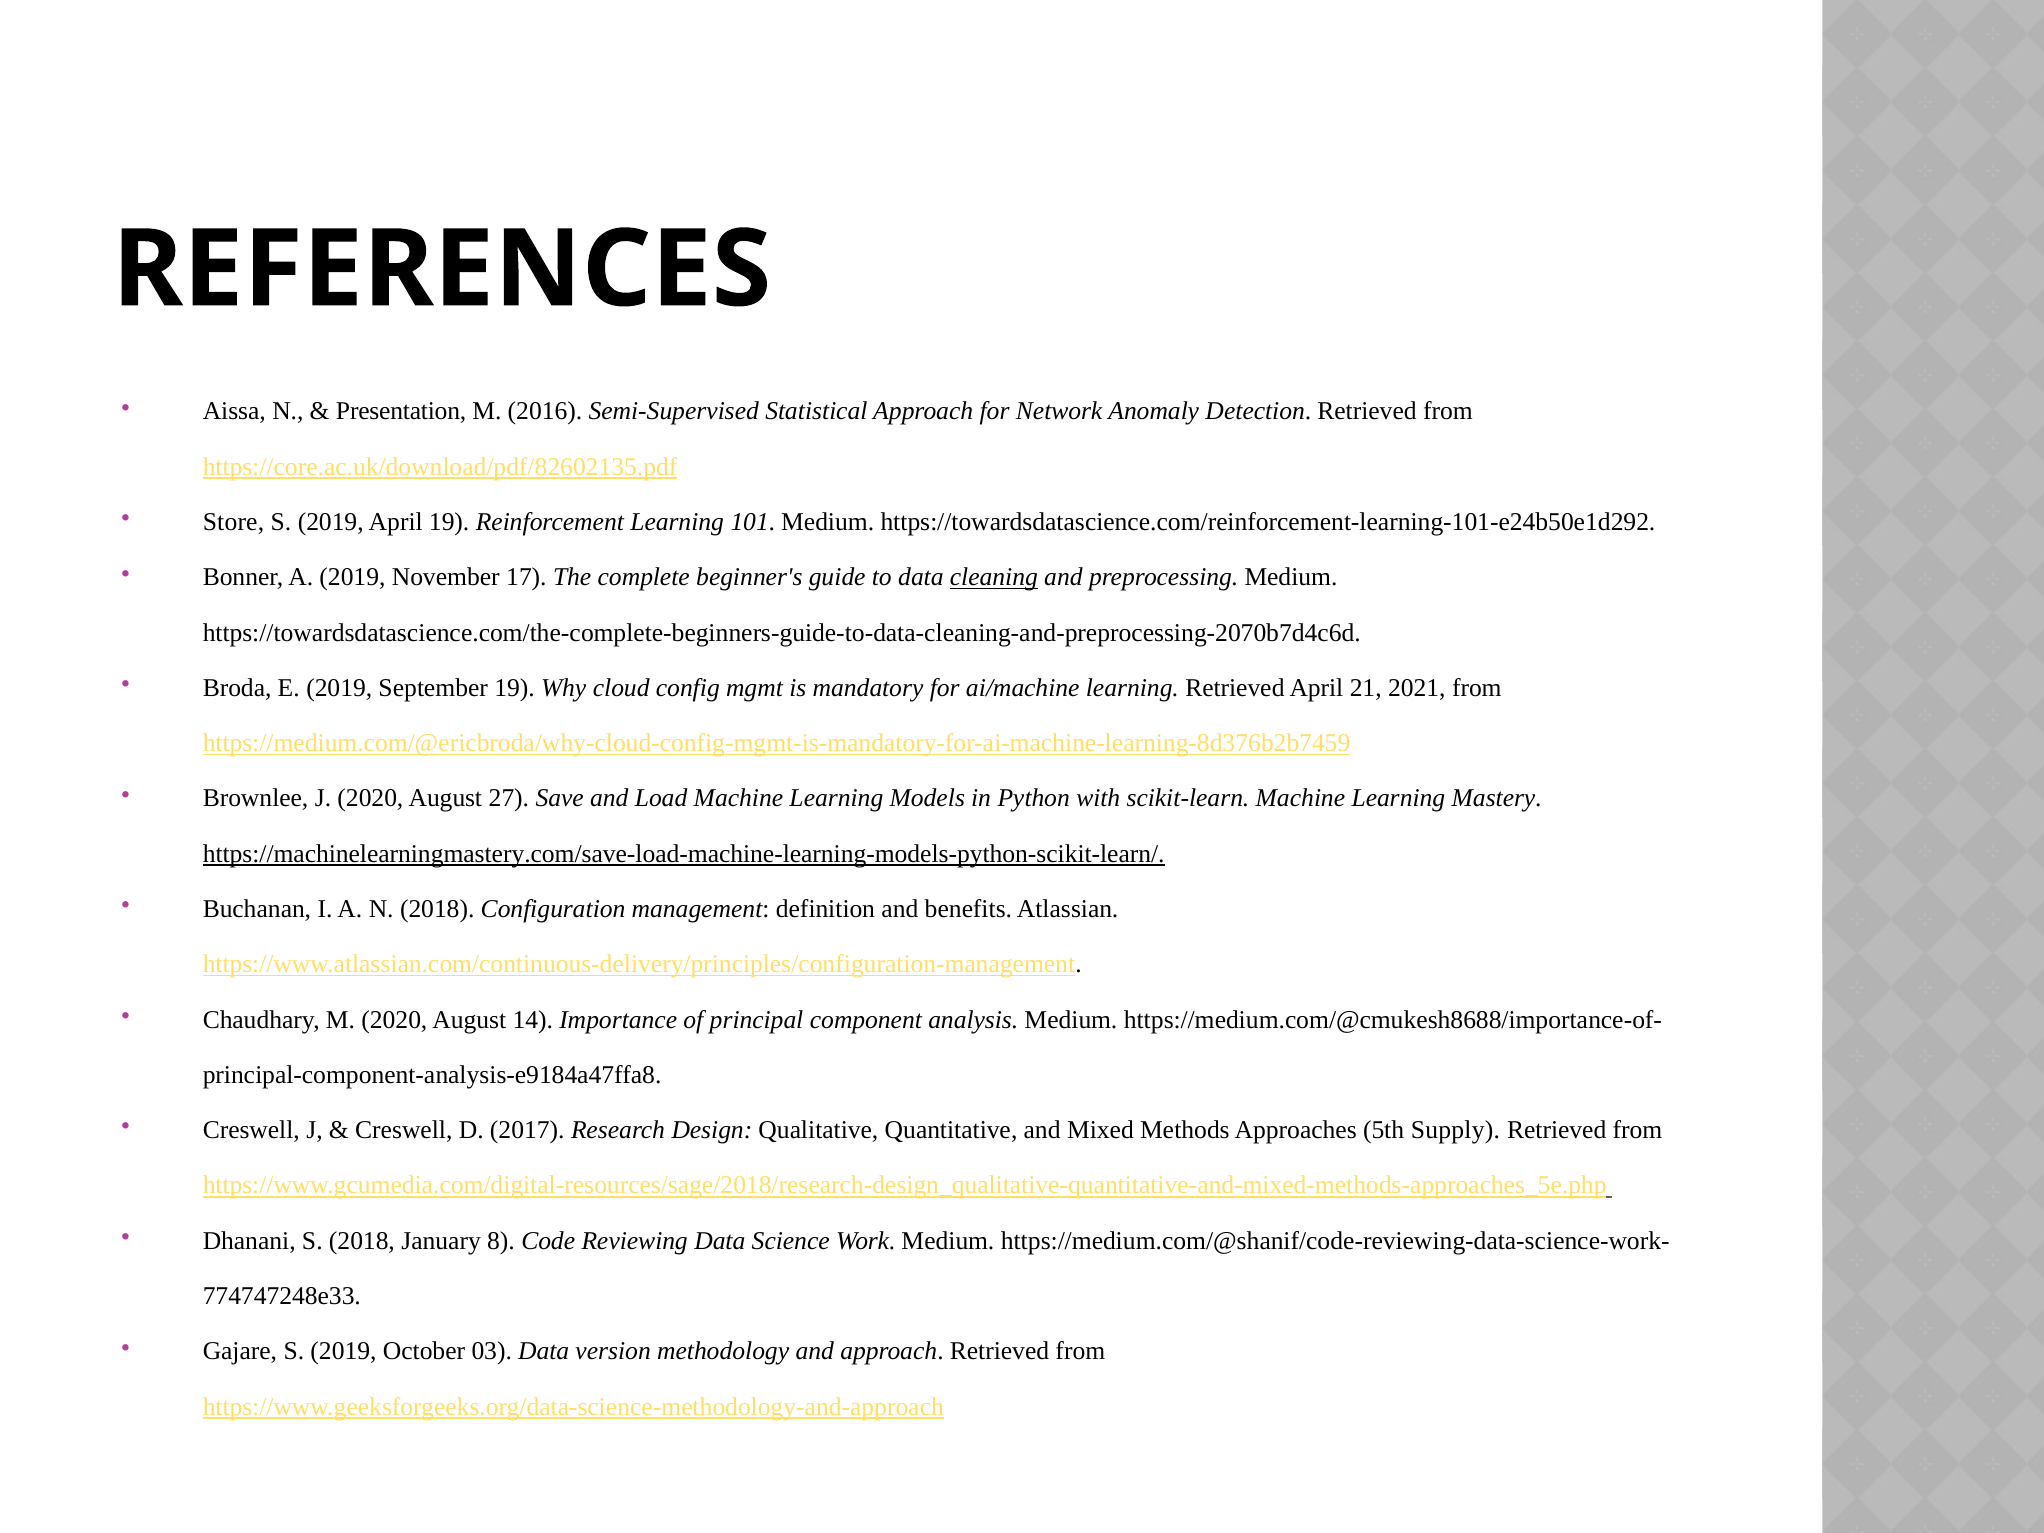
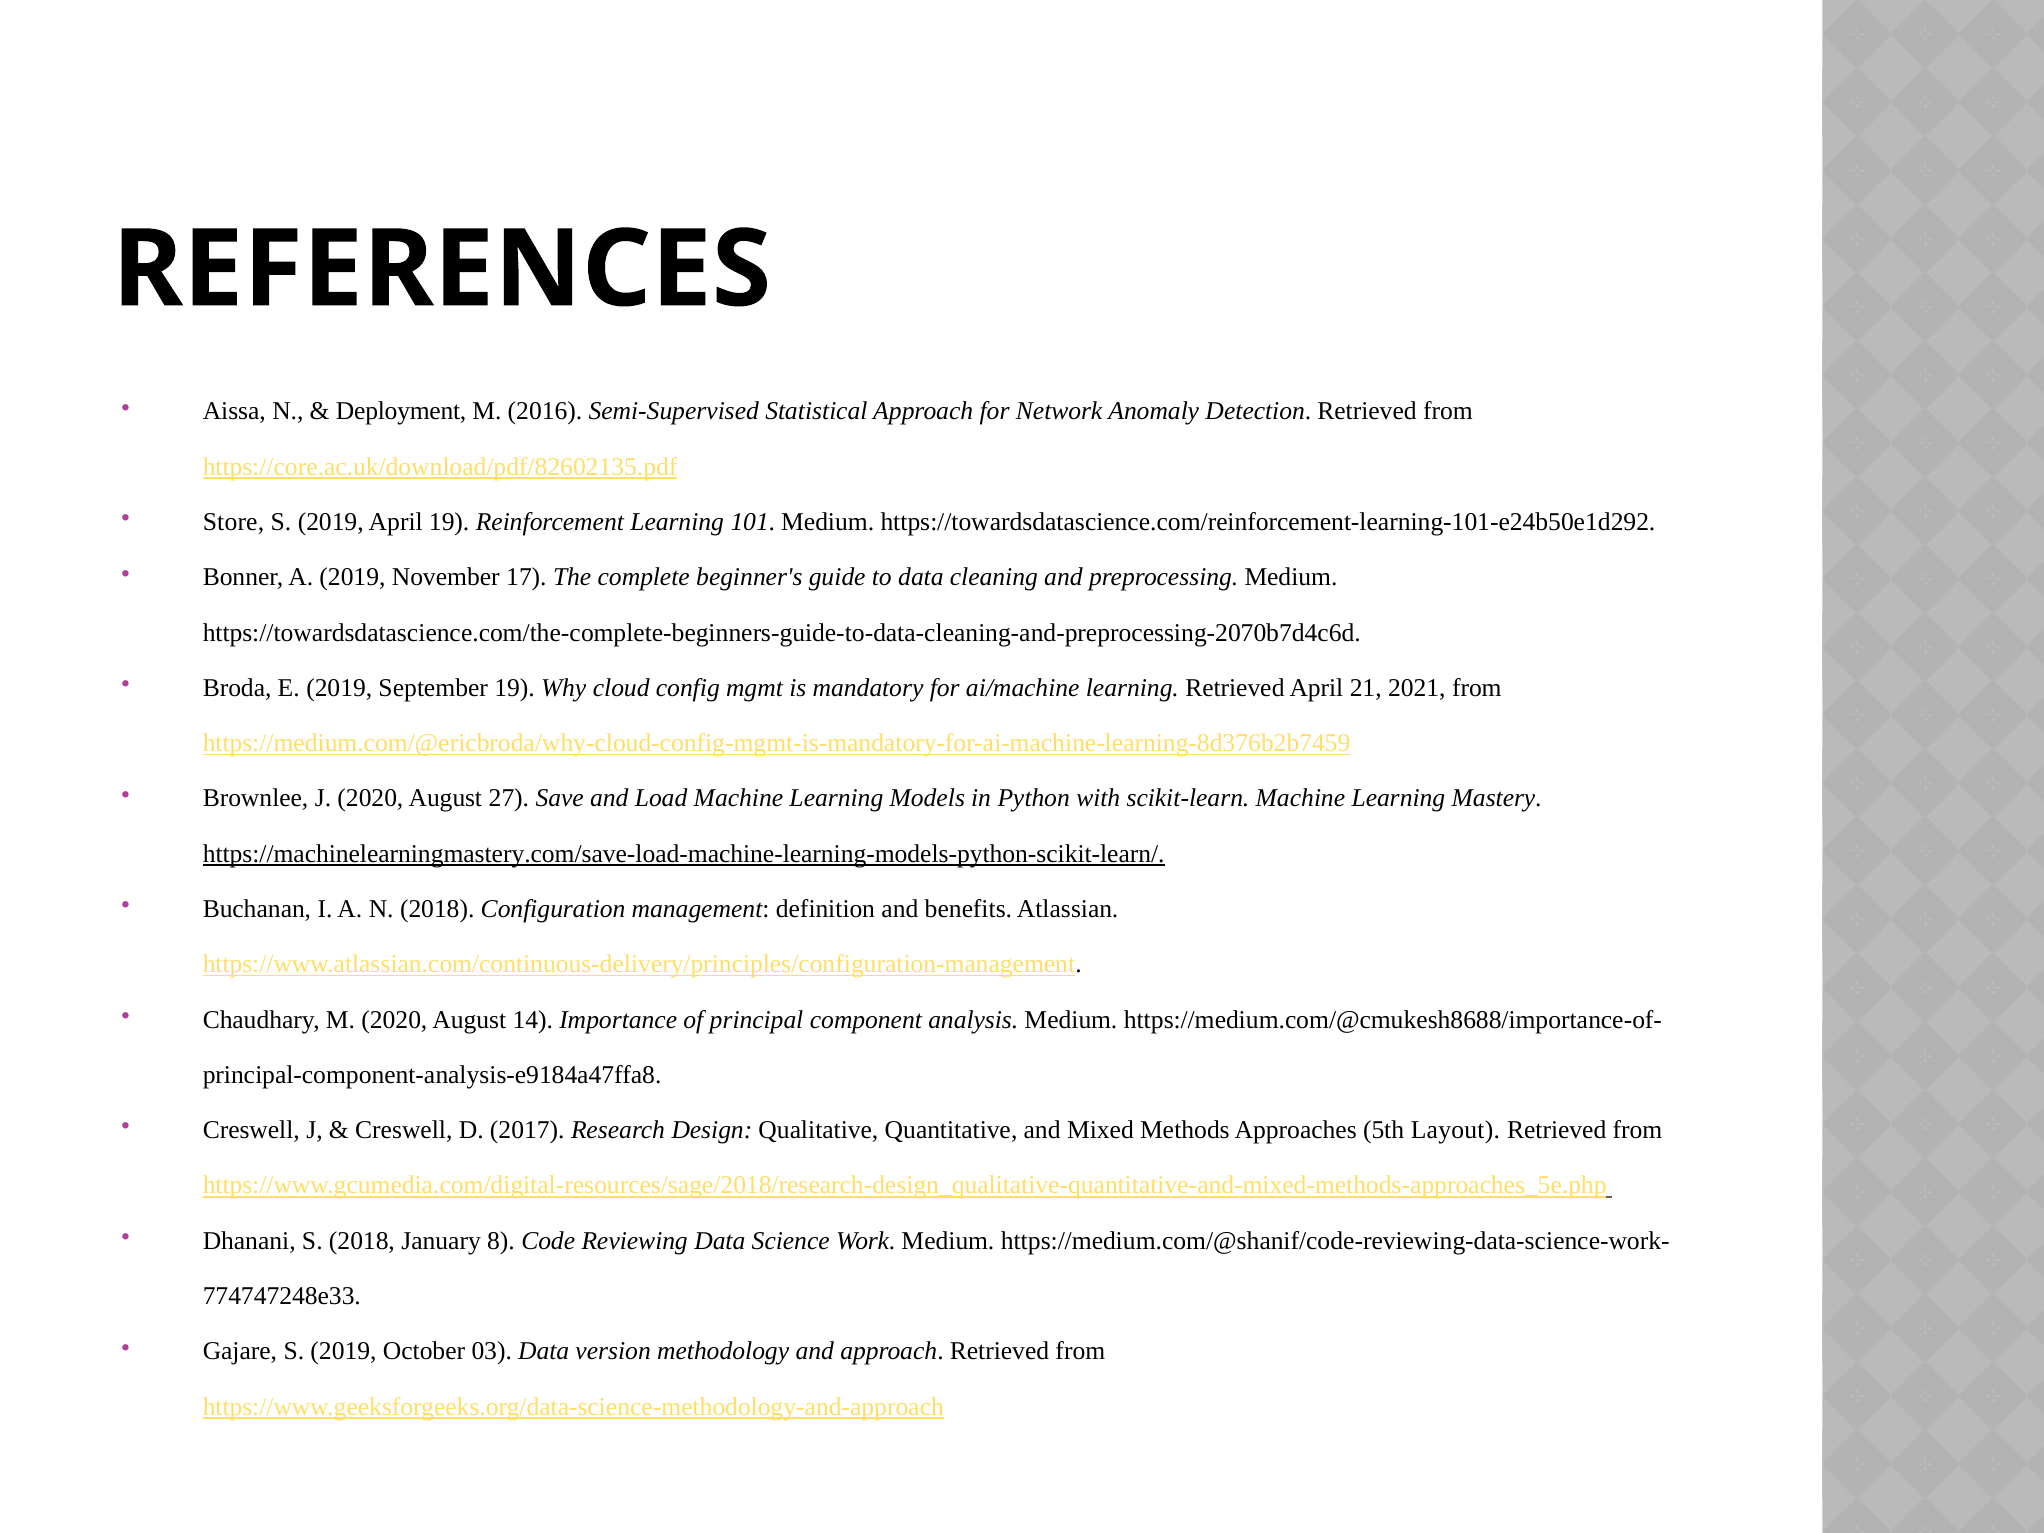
Presentation: Presentation -> Deployment (401, 412)
cleaning underline: present -> none (994, 577)
Supply: Supply -> Layout (1455, 1130)
